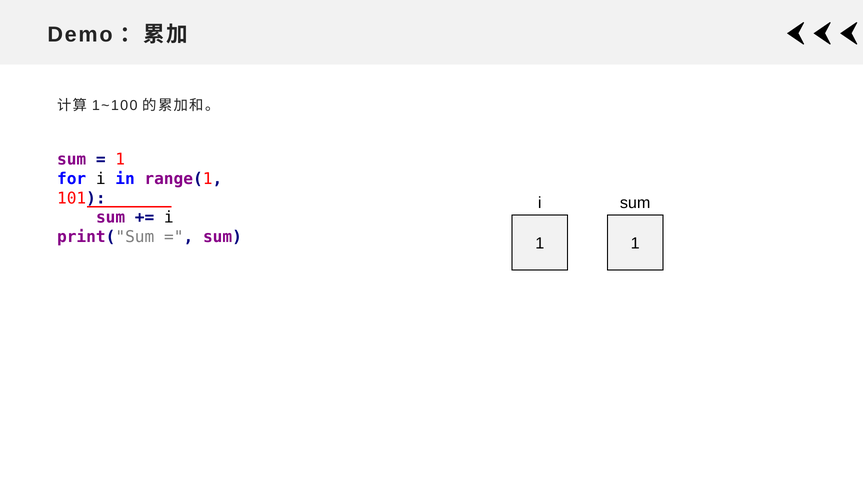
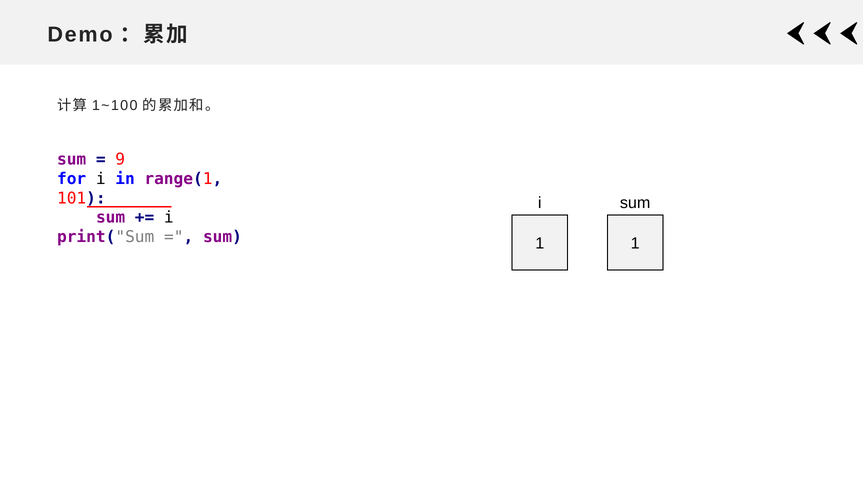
1: 1 -> 9 (120, 160)
